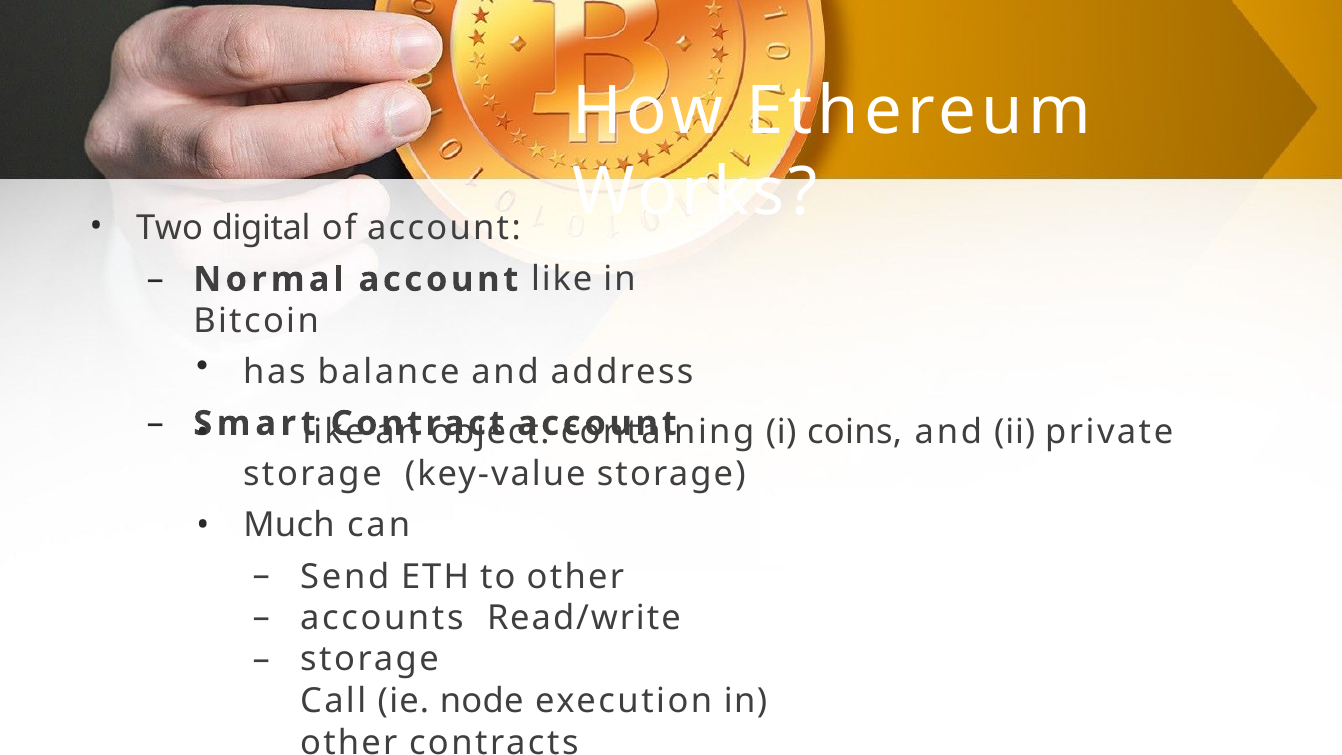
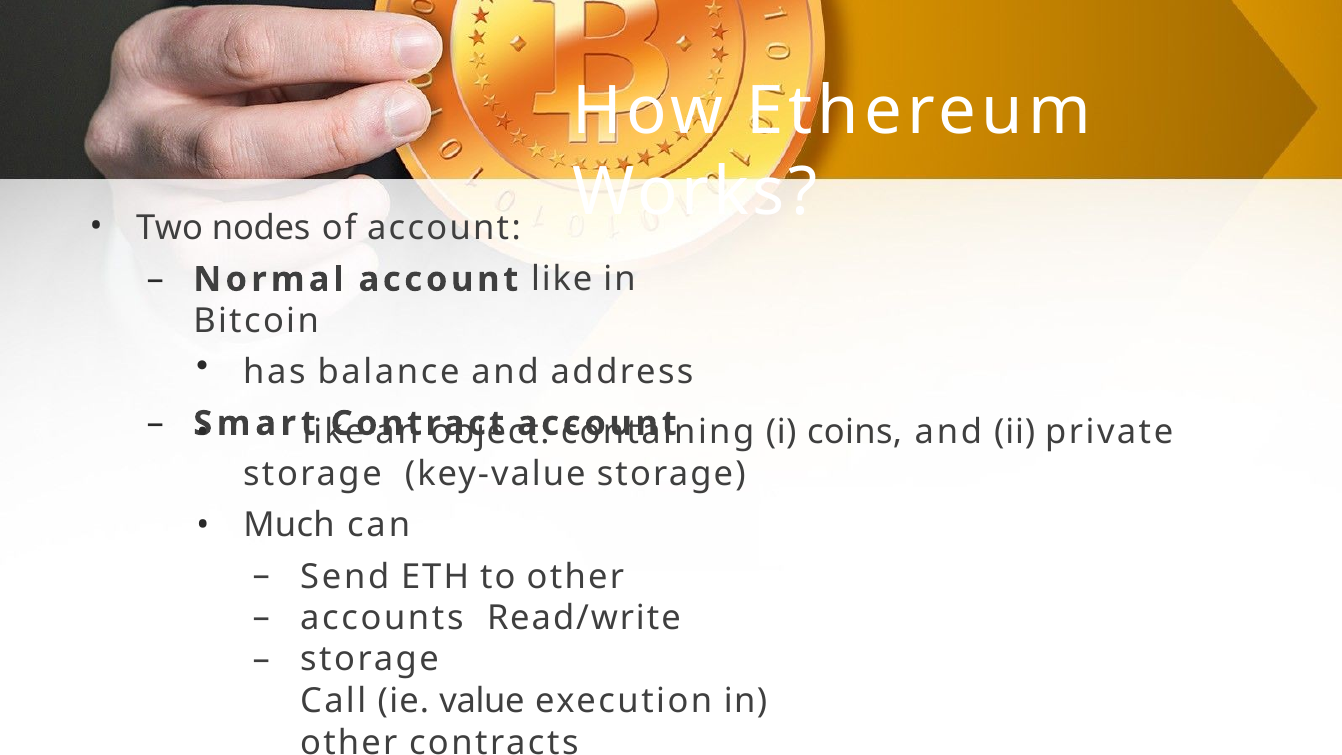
digital: digital -> nodes (261, 228)
node: node -> value (482, 701)
